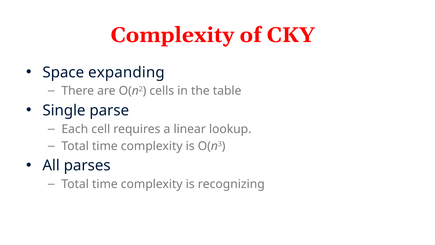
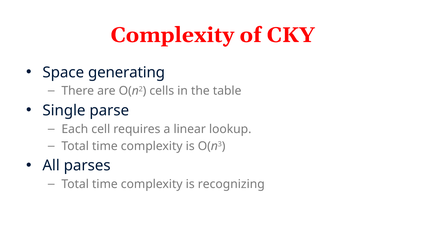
expanding: expanding -> generating (127, 72)
